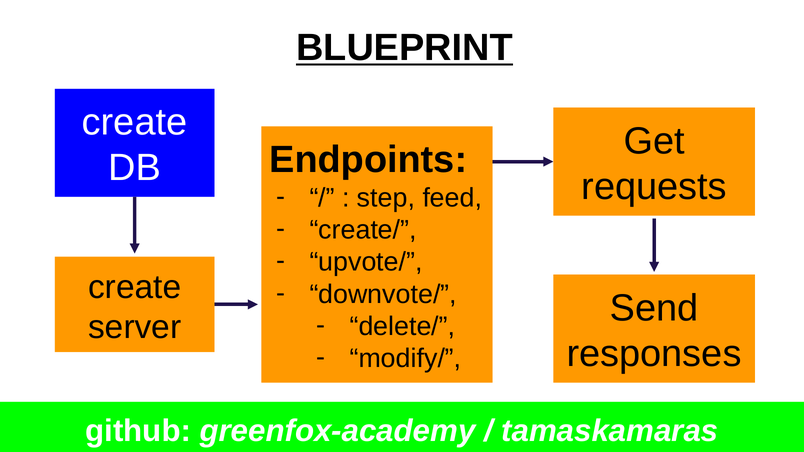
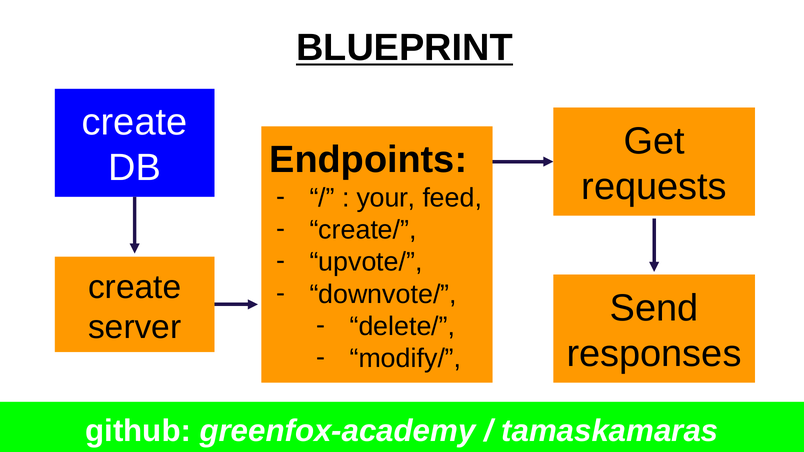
step: step -> your (386, 198)
